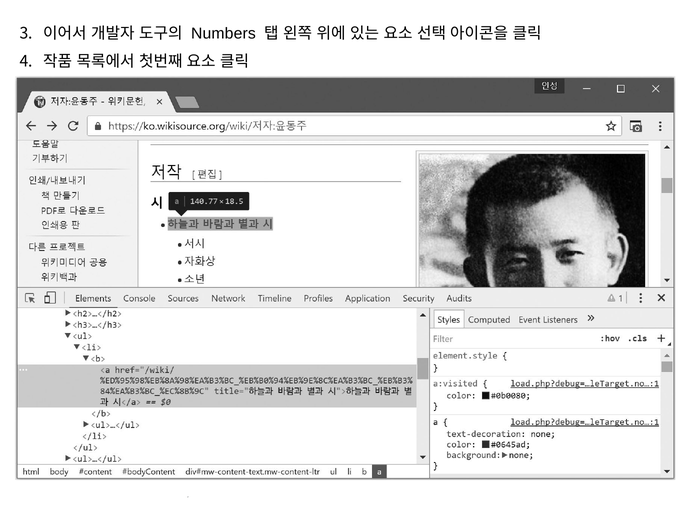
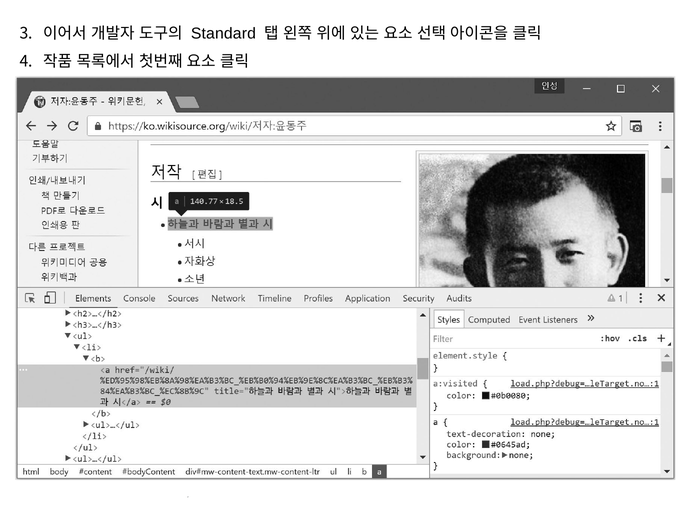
Numbers: Numbers -> Standard (223, 33)
